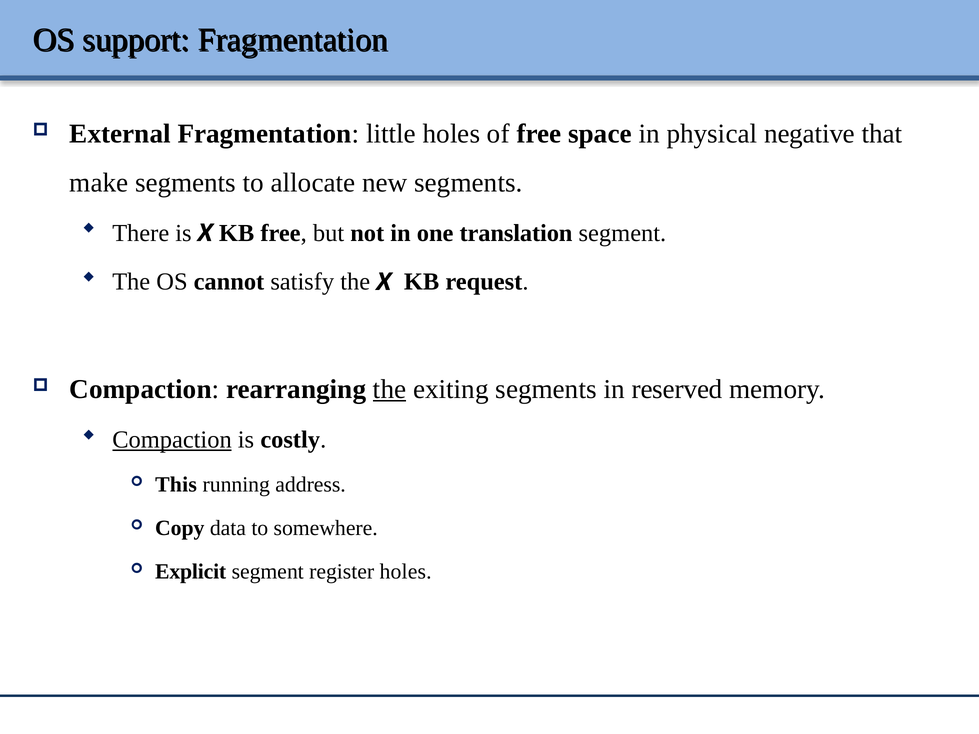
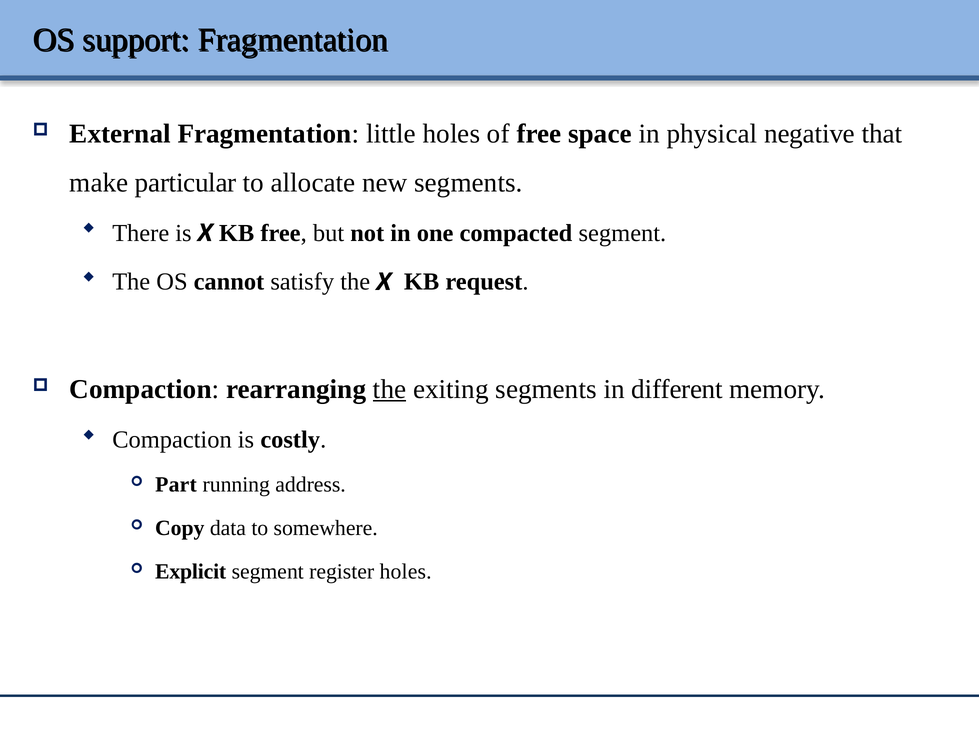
make segments: segments -> particular (186, 183)
translation: translation -> compacted (516, 233)
reserved: reserved -> different (677, 389)
Compaction underline: present -> none (172, 440)
This: This -> Part (176, 485)
